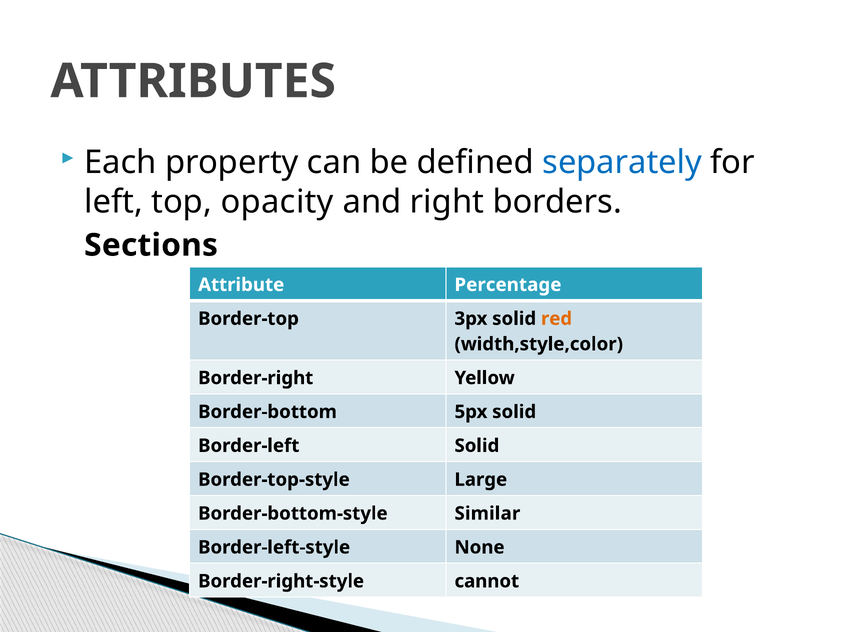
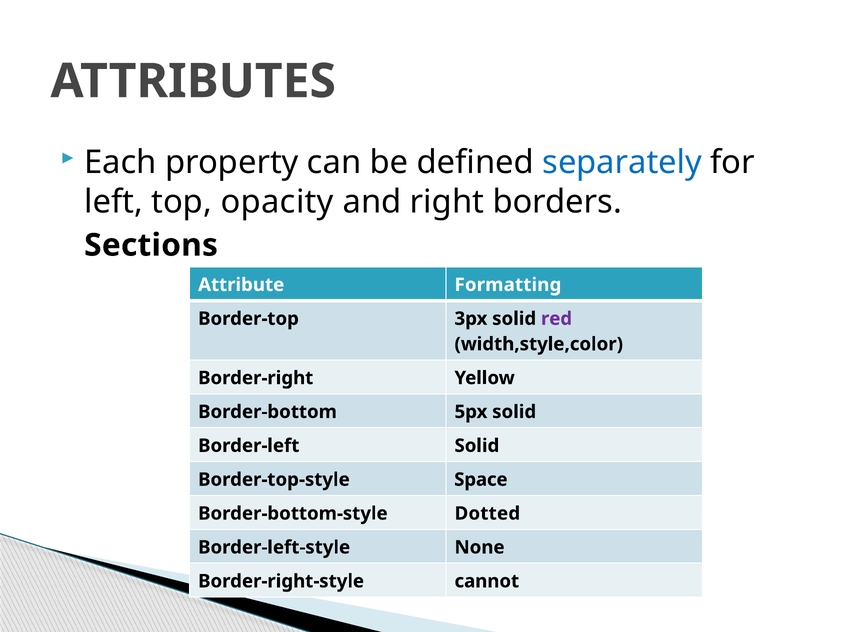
Percentage: Percentage -> Formatting (508, 285)
red colour: orange -> purple (557, 319)
Large: Large -> Space (481, 480)
Similar: Similar -> Dotted (487, 514)
